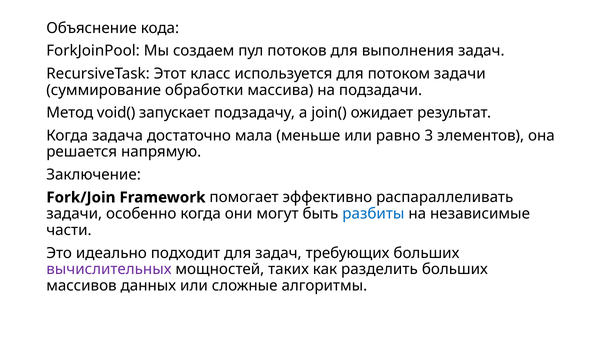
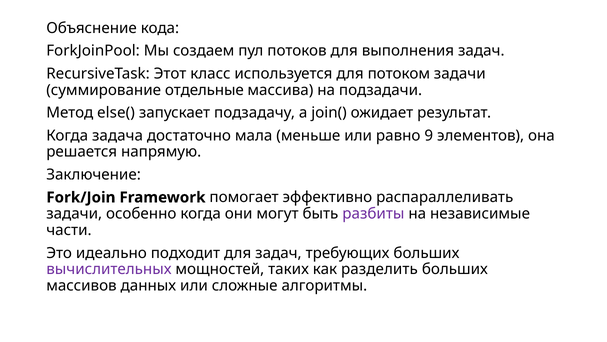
обработки: обработки -> отдельные (204, 90)
void(: void( -> else( (116, 113)
3: 3 -> 9 (429, 135)
разбиты colour: blue -> purple (373, 213)
